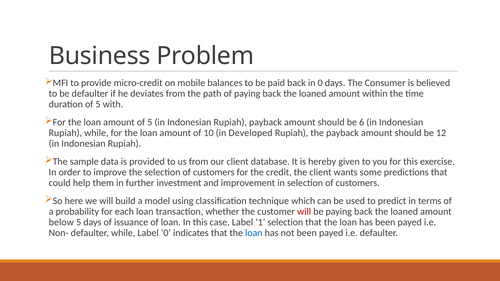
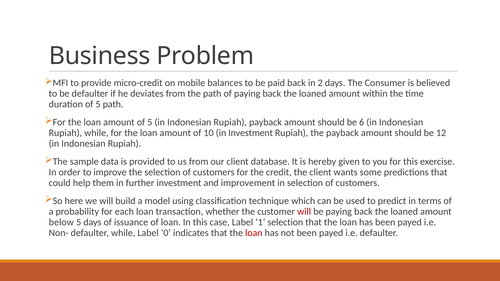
in 0: 0 -> 2 (320, 83)
5 with: with -> path (113, 104)
in Developed: Developed -> Investment (251, 133)
loan colour: blue -> red (254, 233)
